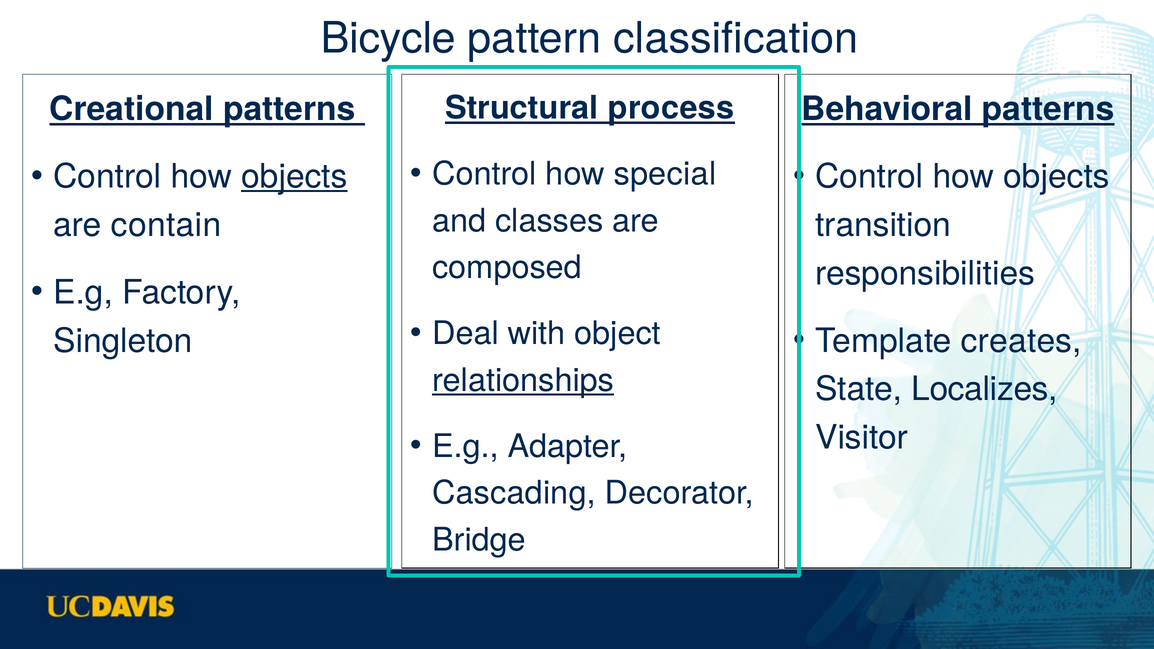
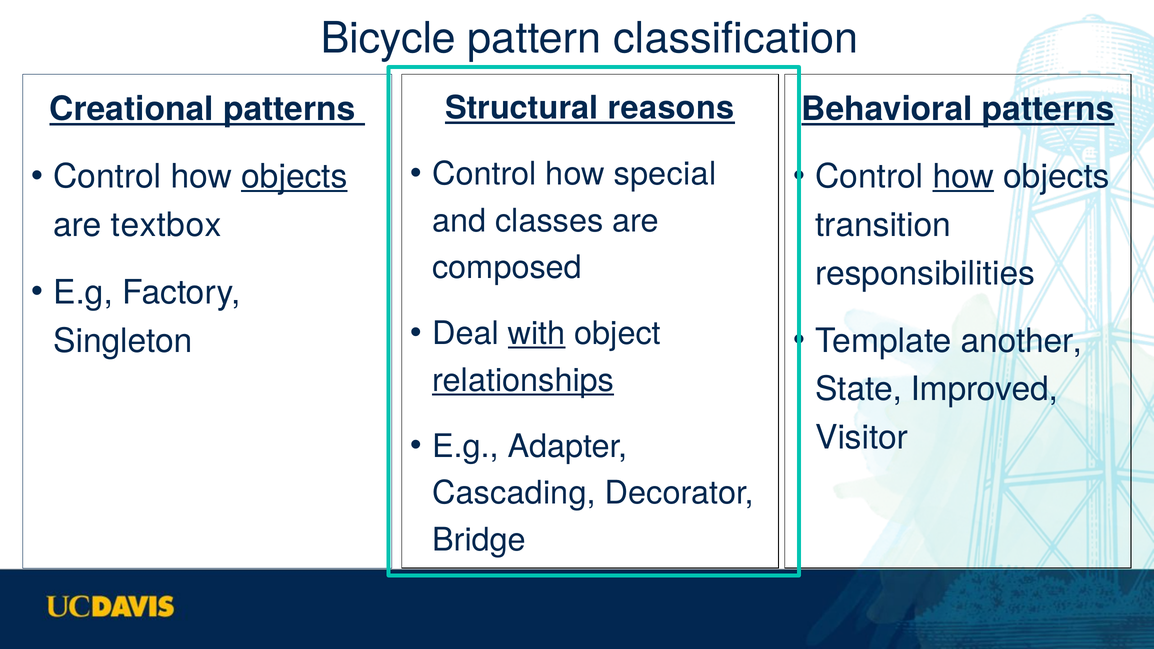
process: process -> reasons (671, 108)
how underline: none -> present (963, 177)
contain: contain -> textbox (166, 225)
with underline: none -> present (537, 334)
creates: creates -> another (1022, 341)
Localizes: Localizes -> Improved (984, 389)
